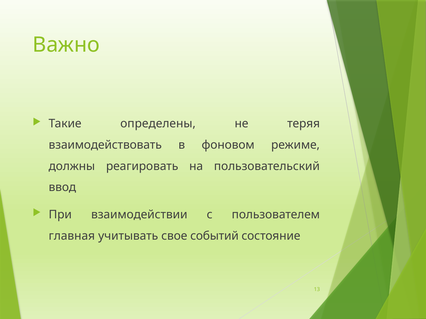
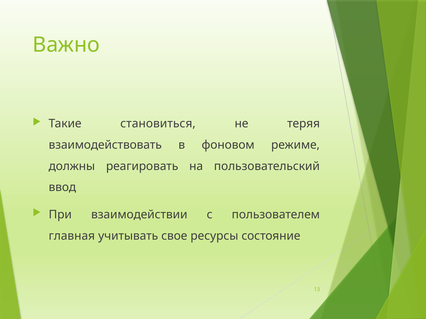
определены: определены -> становиться (158, 124)
событий: событий -> ресурсы (214, 236)
